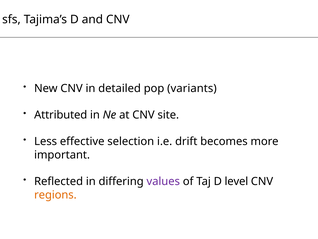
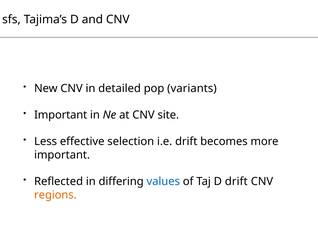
Attributed: Attributed -> Important (61, 115)
values colour: purple -> blue (163, 181)
D level: level -> drift (236, 181)
